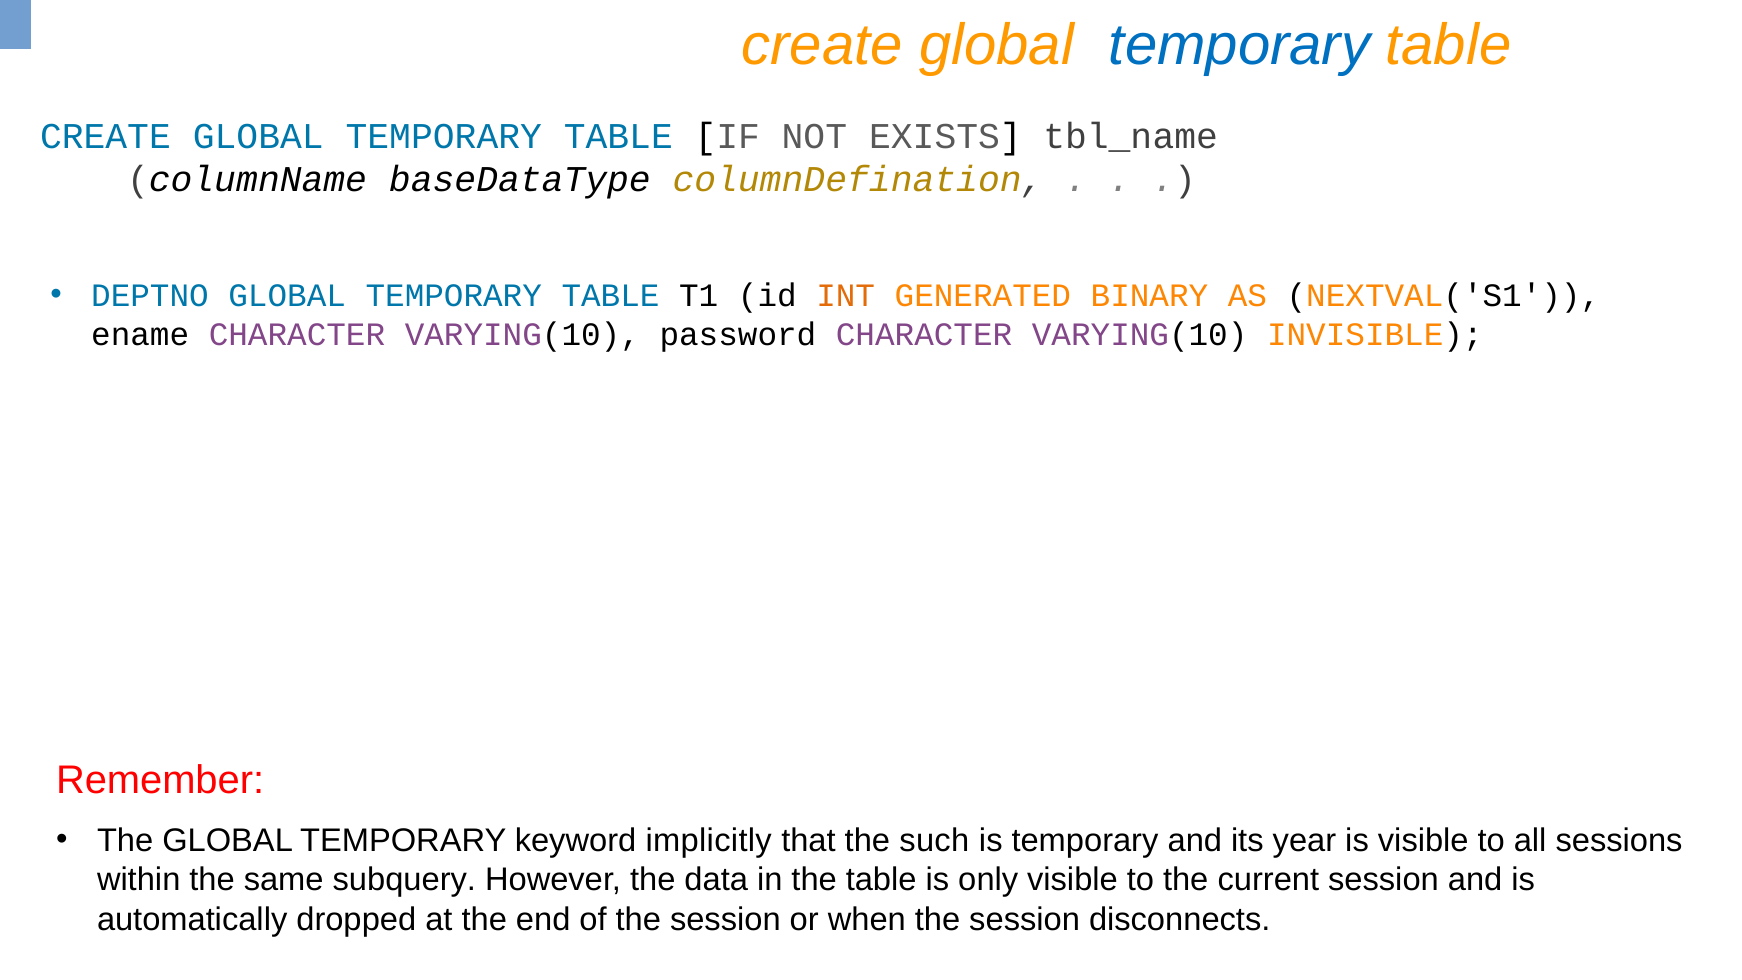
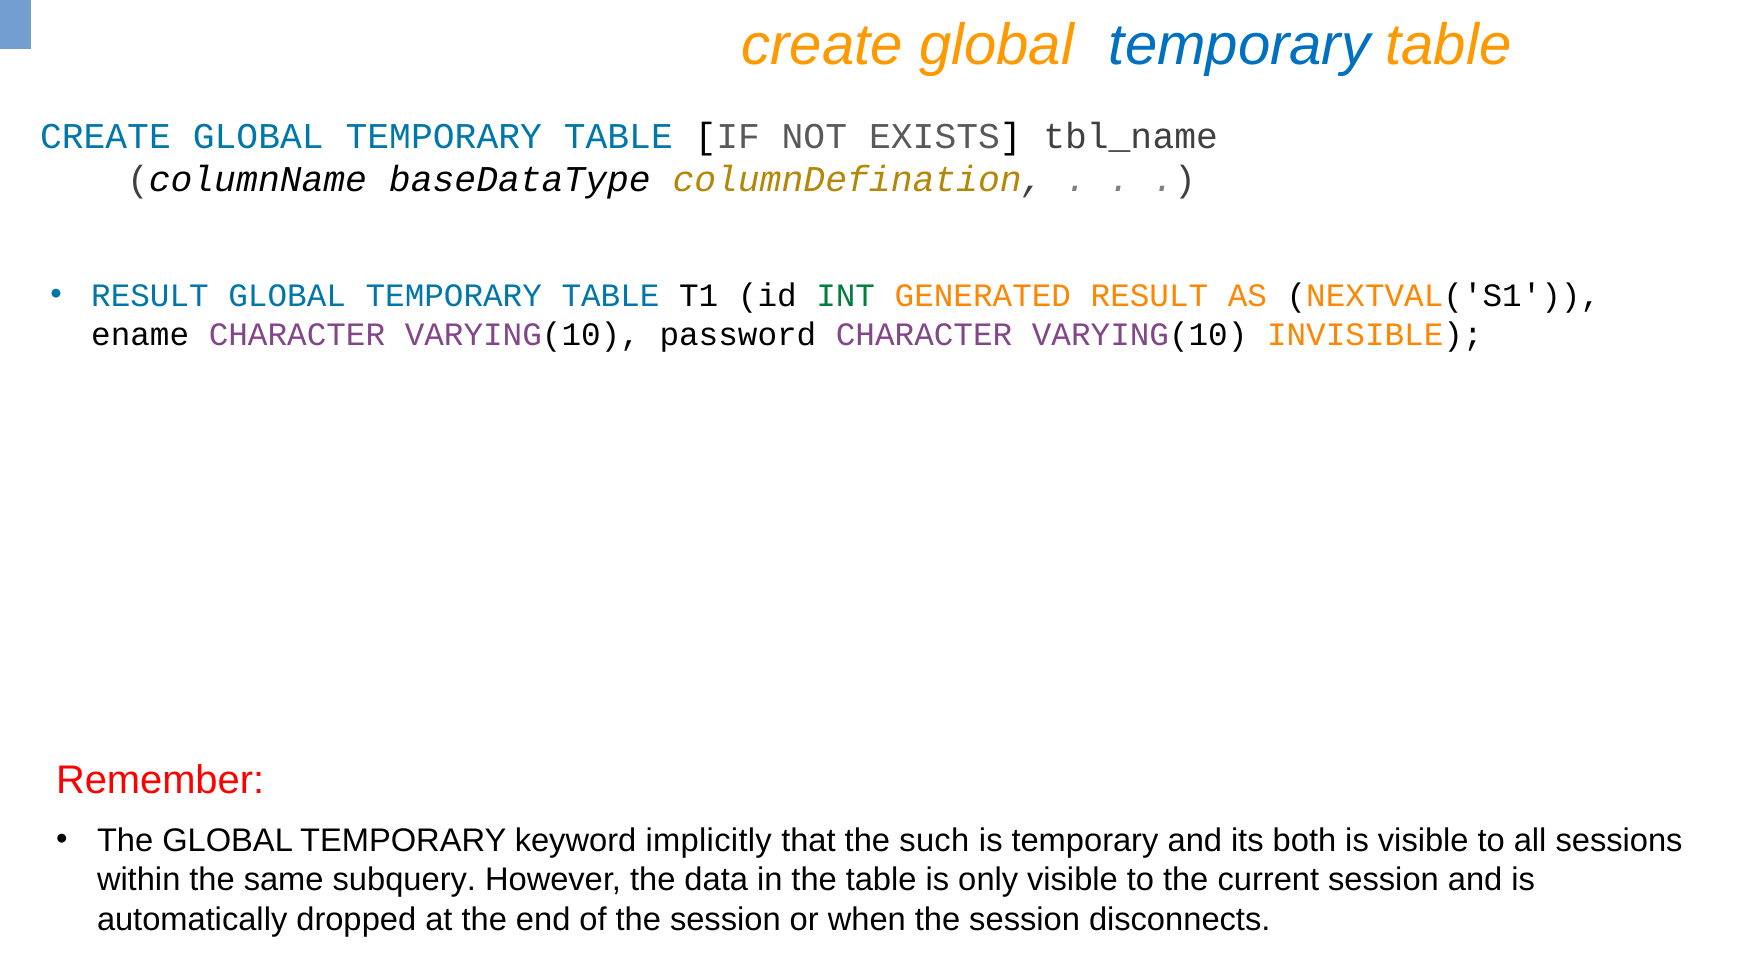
DEPTNO: DEPTNO -> RESULT (150, 295)
INT colour: orange -> green (846, 295)
GENERATED BINARY: BINARY -> RESULT (1149, 295)
year: year -> both (1304, 841)
